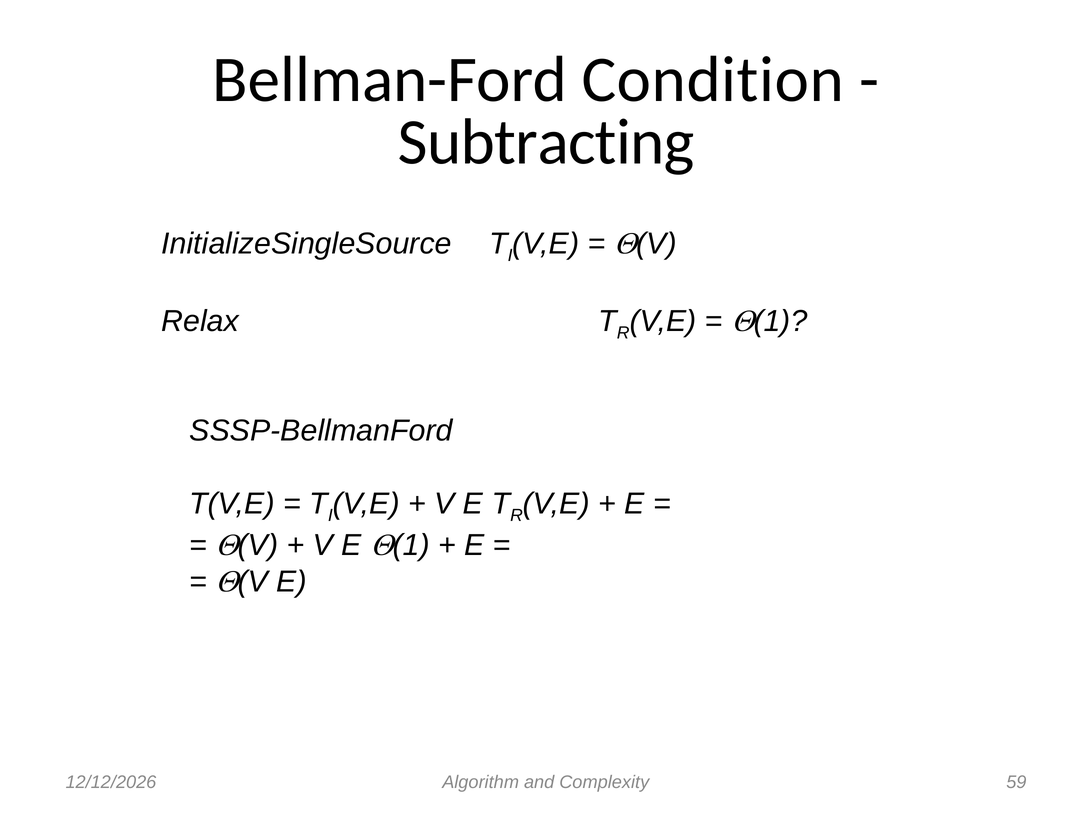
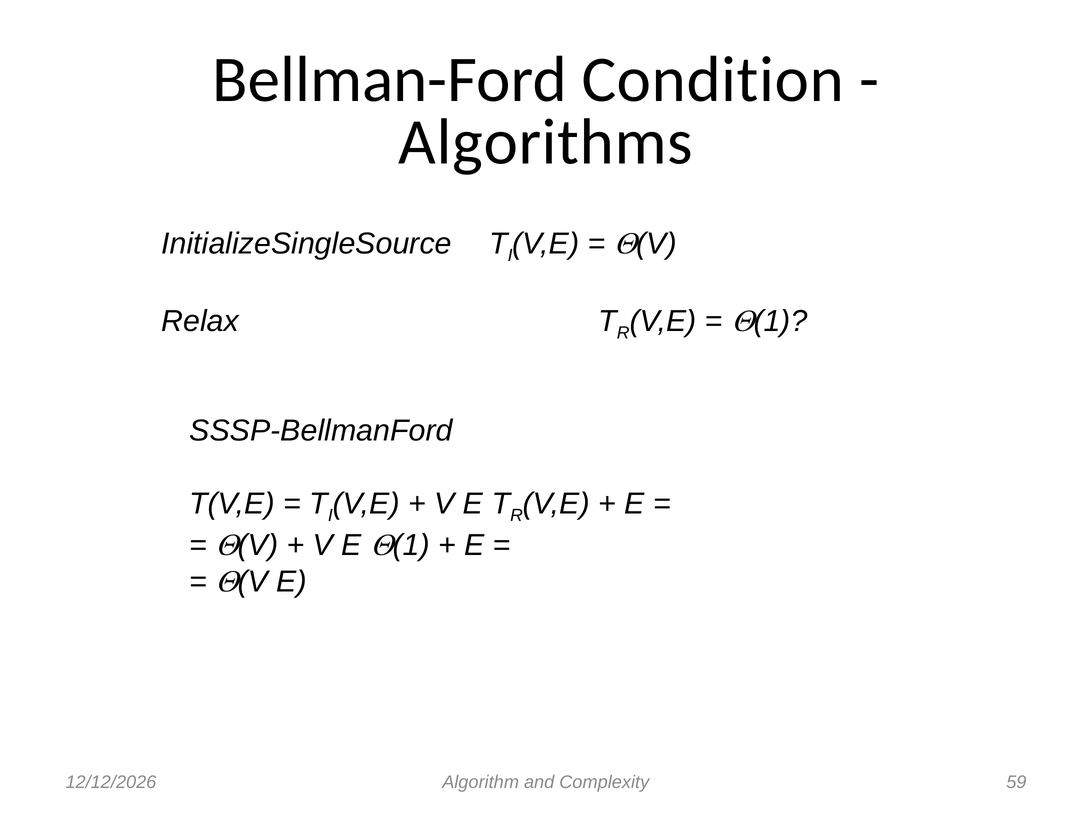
Subtracting: Subtracting -> Algorithms (546, 142)
